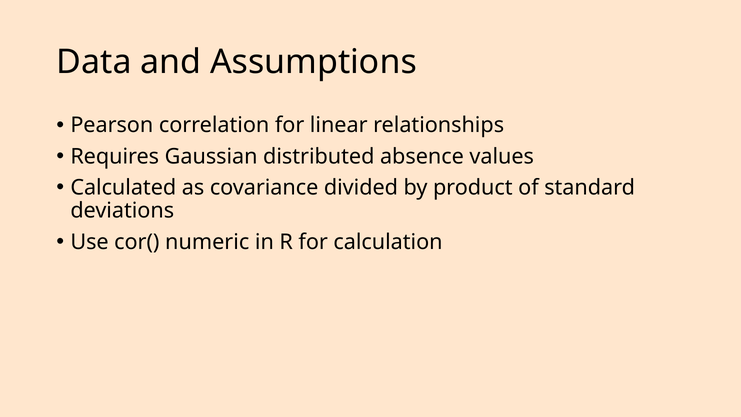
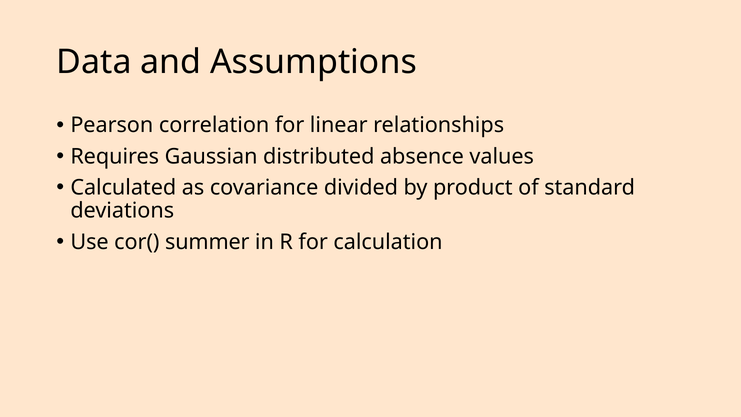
numeric: numeric -> summer (207, 242)
